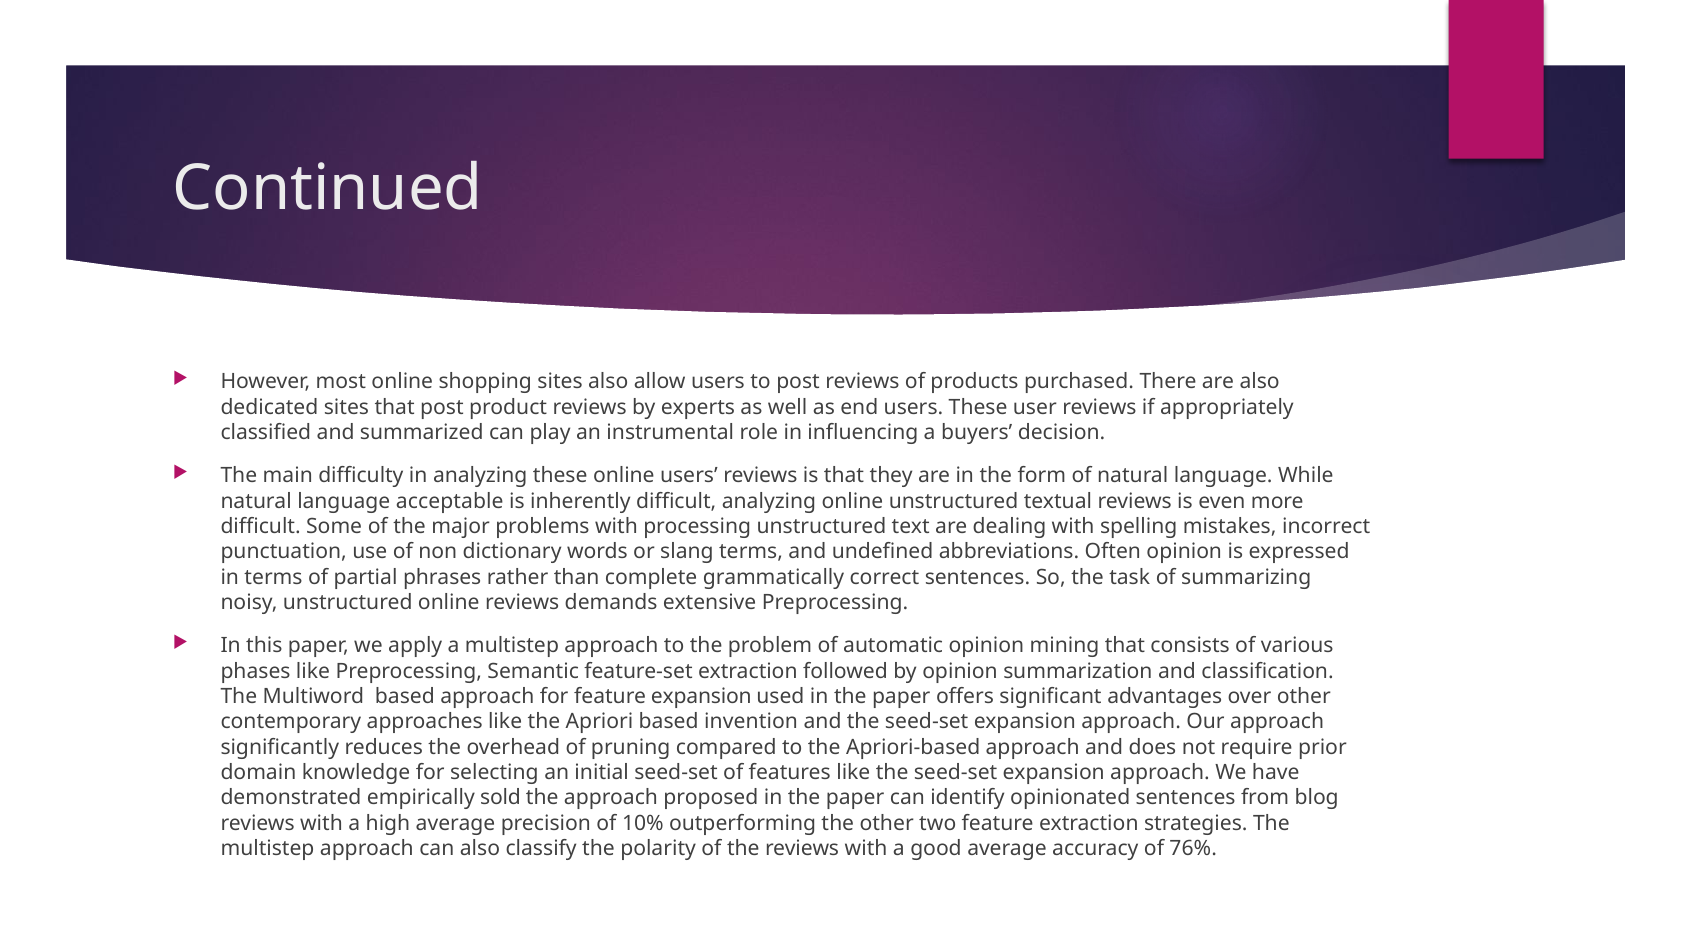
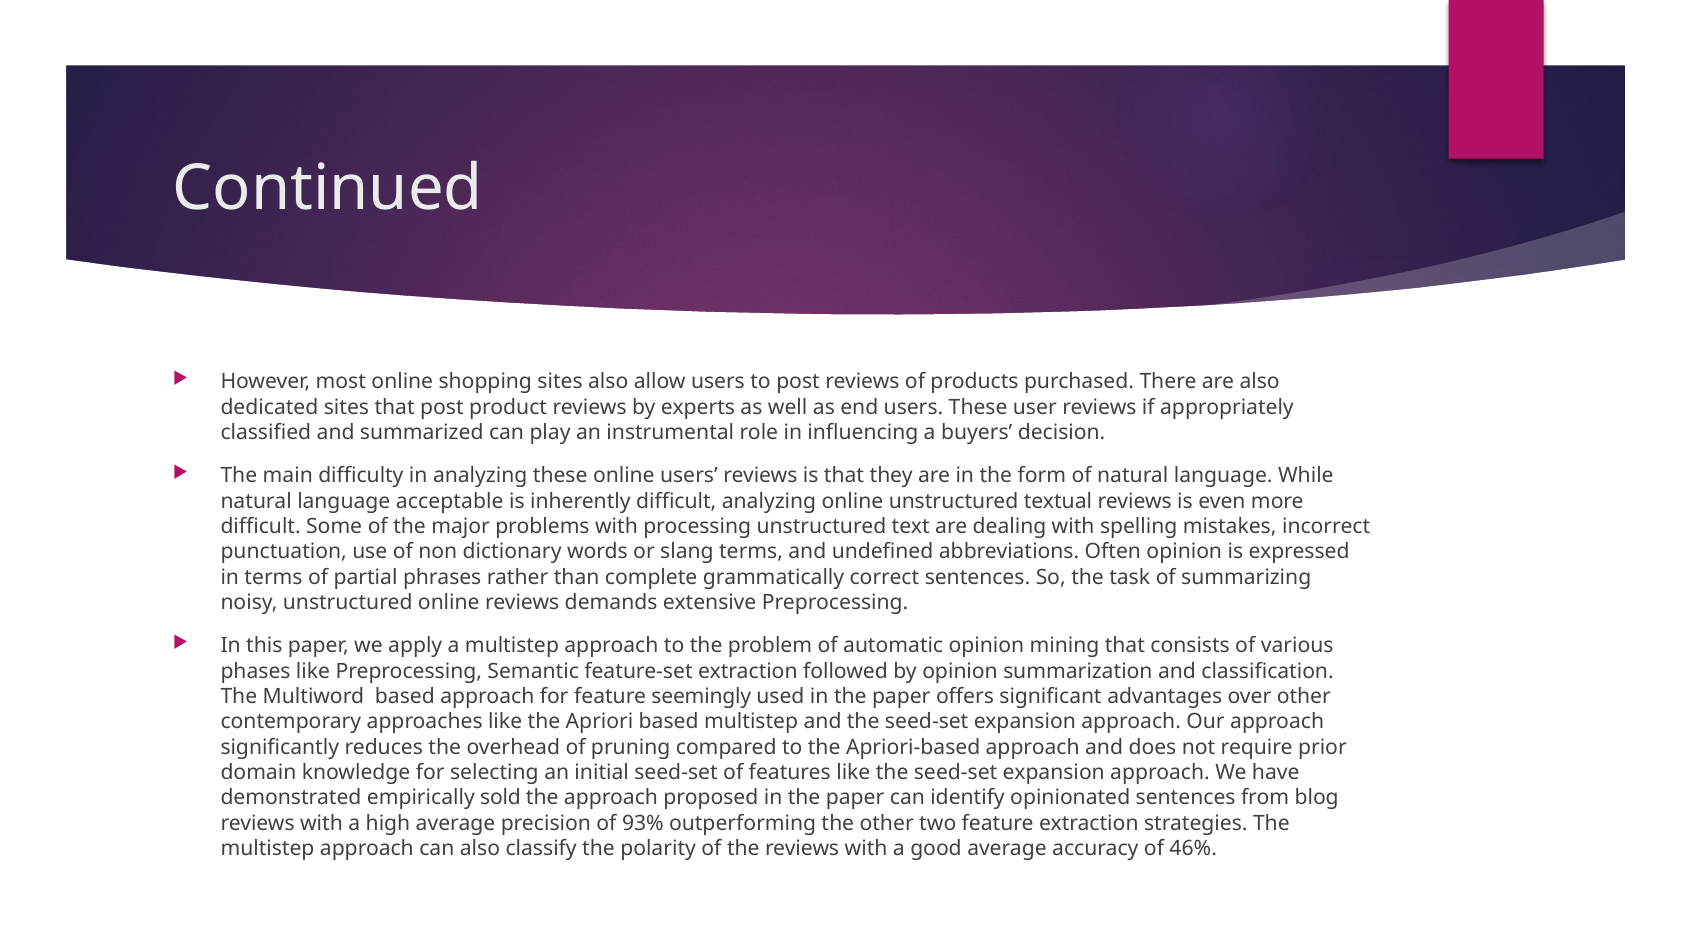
feature expansion: expansion -> seemingly (701, 696)
based invention: invention -> multistep (751, 722)
10%: 10% -> 93% (643, 823)
76%: 76% -> 46% (1193, 849)
